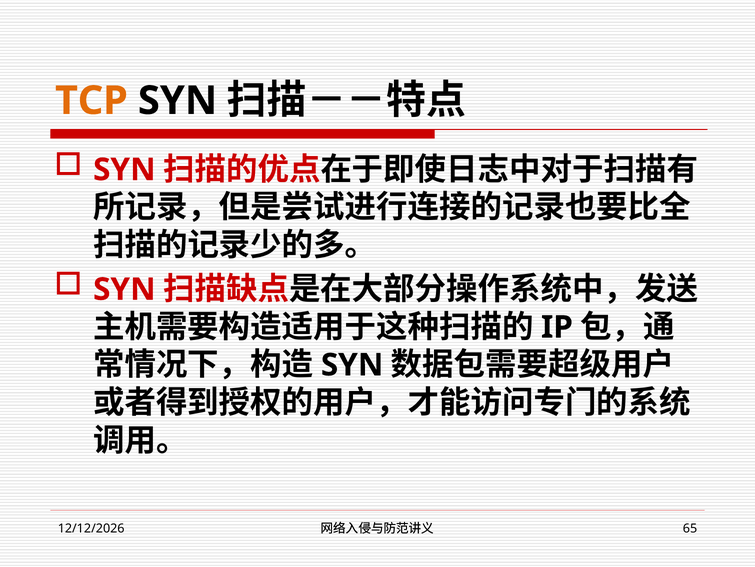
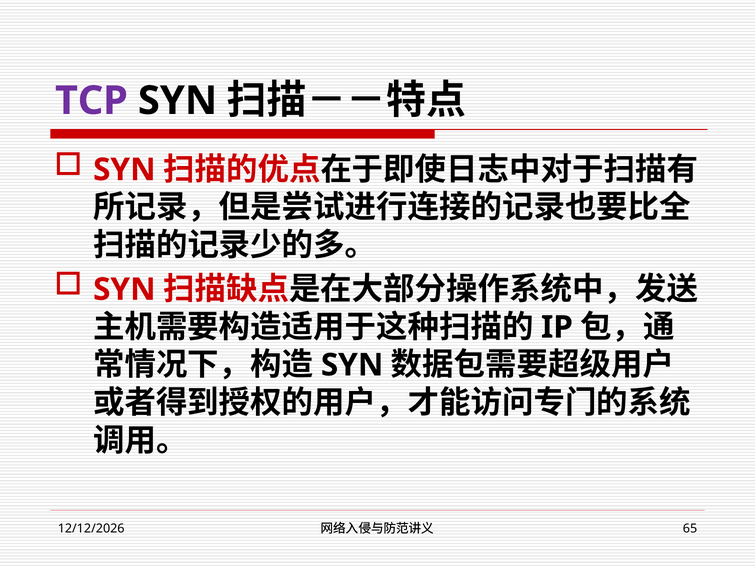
TCP colour: orange -> purple (91, 101)
